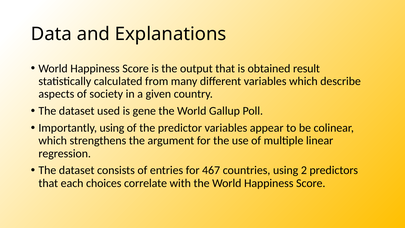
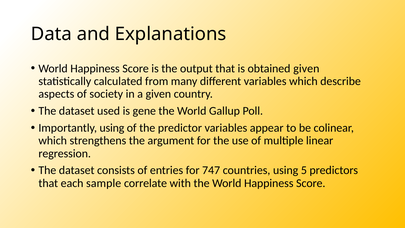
obtained result: result -> given (306, 68)
467: 467 -> 747 (211, 170)
2: 2 -> 5 (304, 170)
choices: choices -> sample (104, 183)
